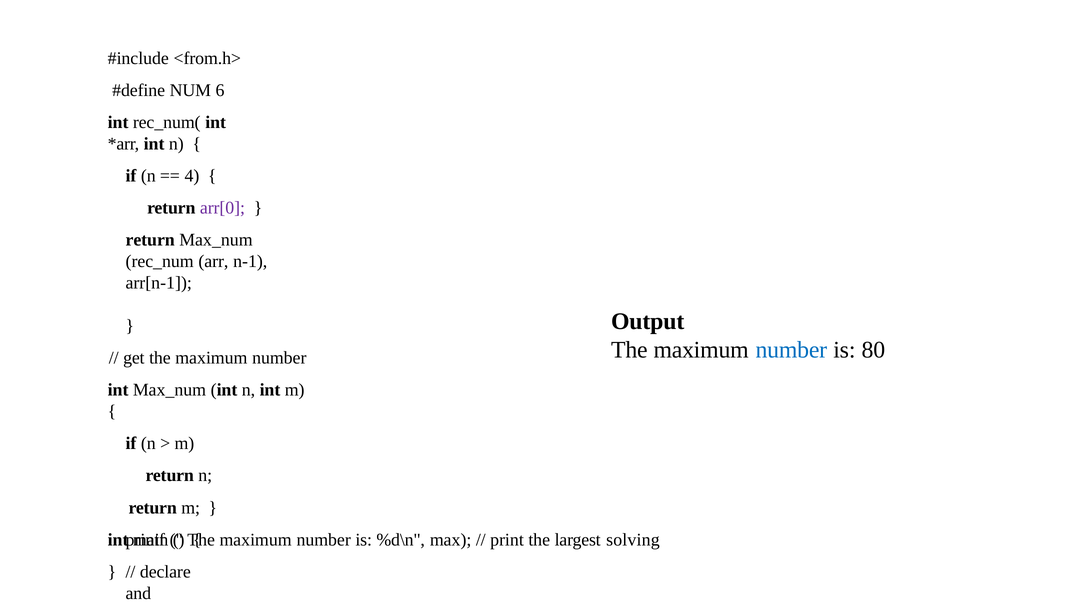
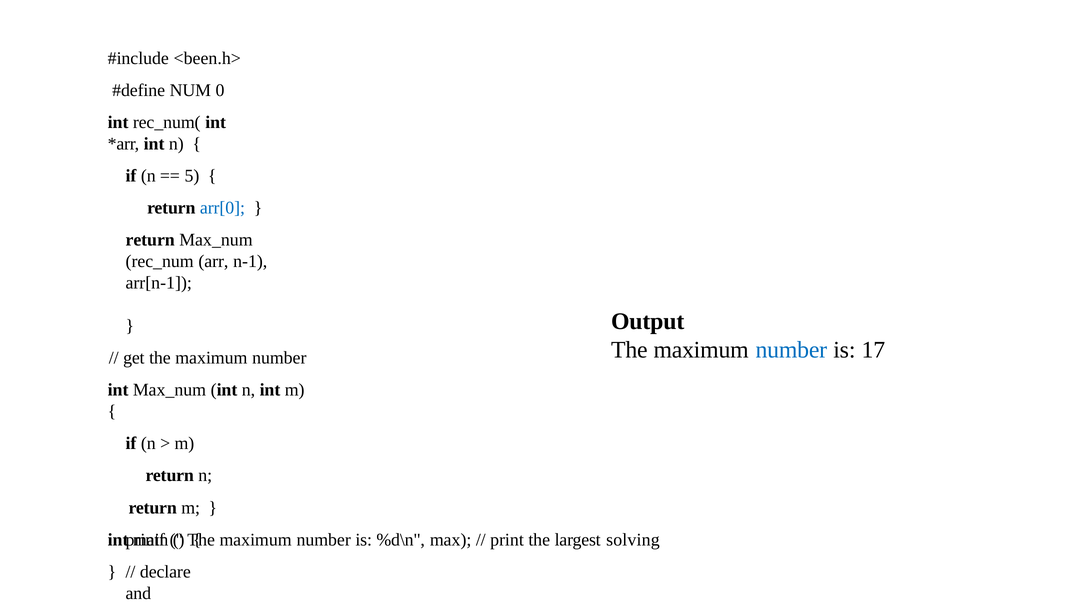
<from.h>: <from.h> -> <been.h> (207, 58)
6: 6 -> 0 (220, 90)
4: 4 -> 5 (192, 176)
arr[0 colour: purple -> blue (222, 208)
80: 80 -> 17 (873, 350)
